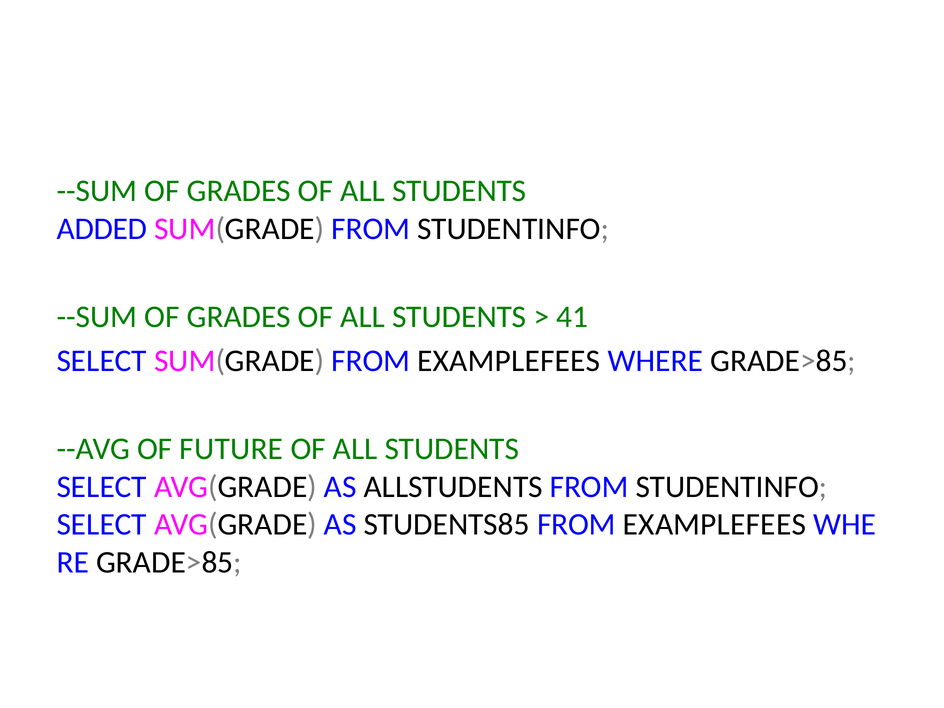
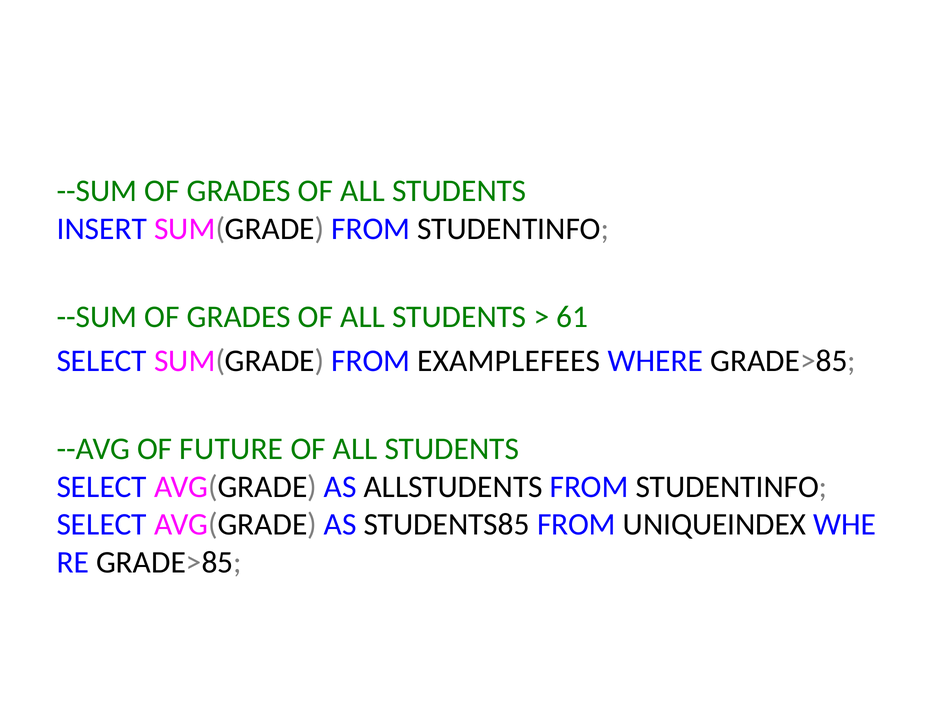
ADDED: ADDED -> INSERT (102, 229)
41: 41 -> 61 (572, 317)
STUDENTS85 FROM EXAMPLEFEES: EXAMPLEFEES -> UNIQUEINDEX (715, 524)
